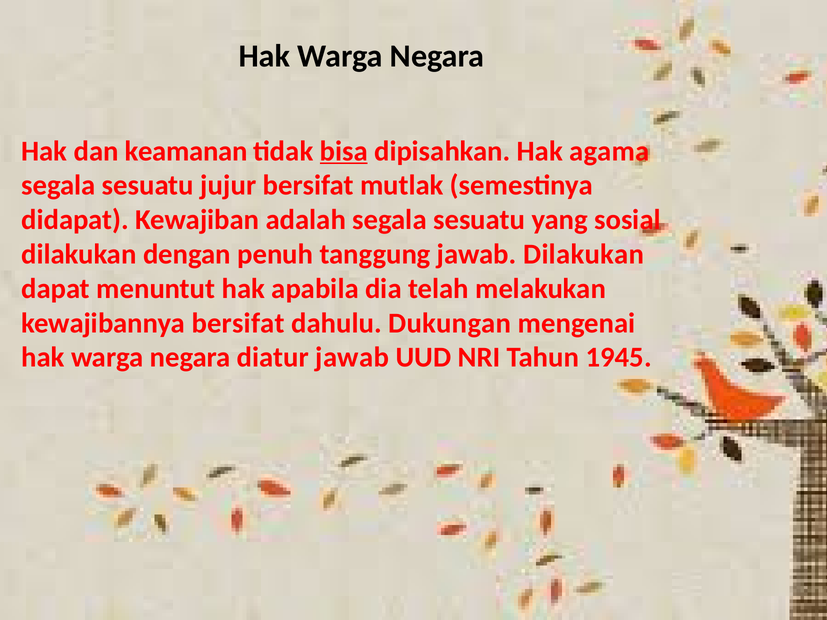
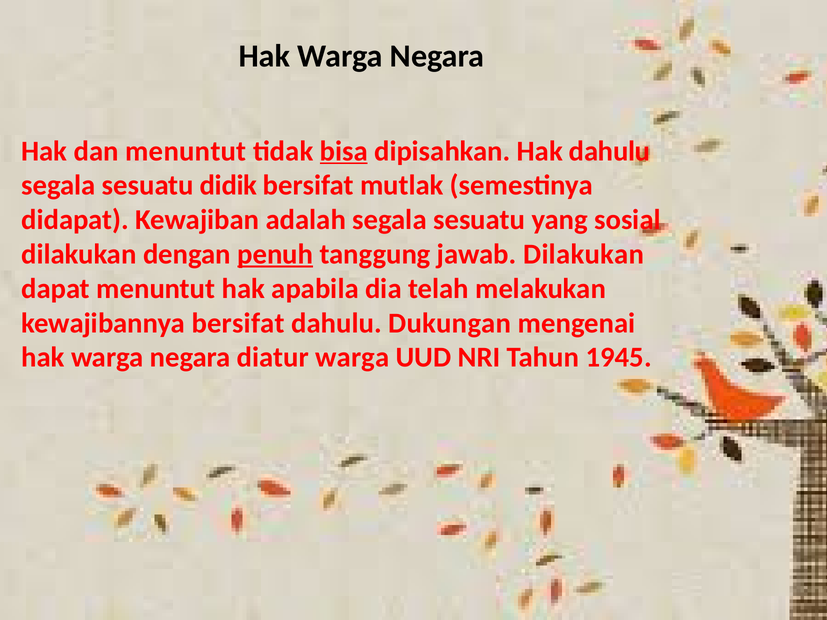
dan keamanan: keamanan -> menuntut (186, 151)
Hak agama: agama -> dahulu (610, 151)
jujur: jujur -> didik (229, 186)
penuh underline: none -> present (275, 254)
diatur jawab: jawab -> warga (352, 358)
